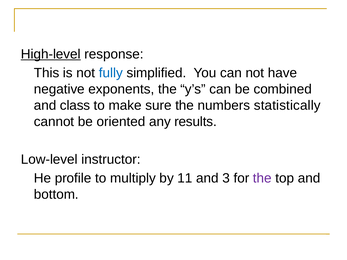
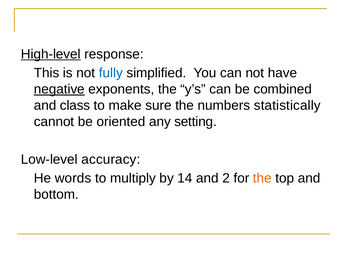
negative underline: none -> present (59, 89)
results: results -> setting (196, 122)
instructor: instructor -> accuracy (111, 159)
profile: profile -> words (73, 178)
11: 11 -> 14 (185, 178)
3: 3 -> 2 (226, 178)
the colour: purple -> orange (262, 178)
